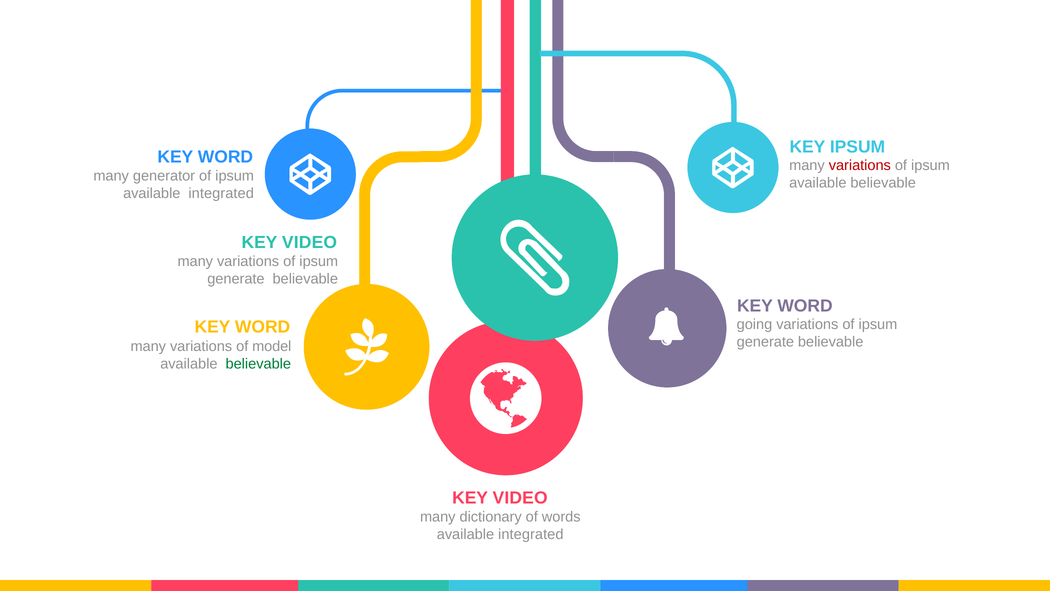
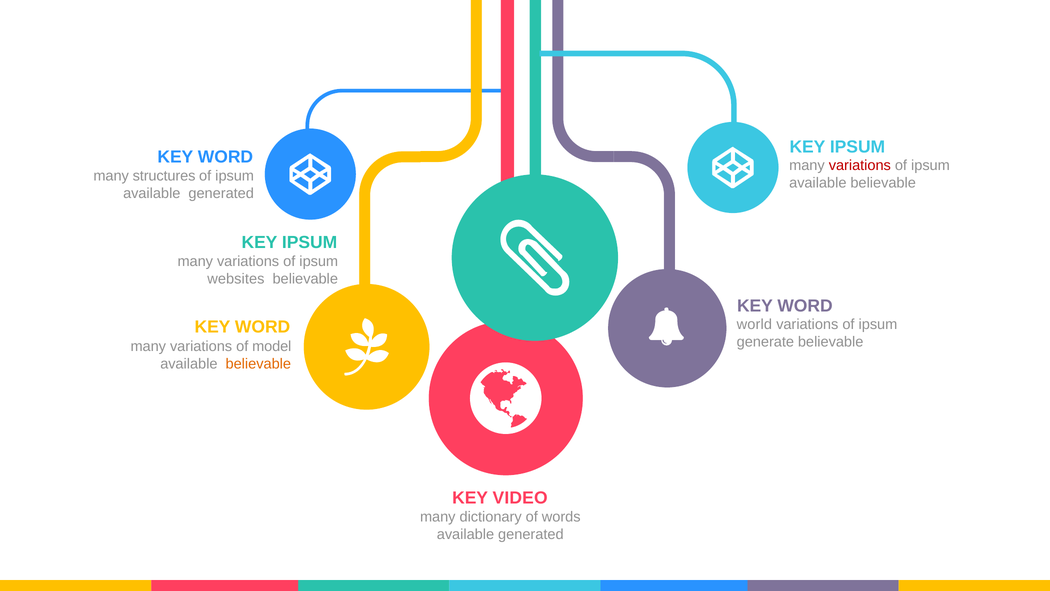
generator: generator -> structures (164, 176)
integrated: integrated -> generated (221, 193)
VIDEO: VIDEO -> IPSUM (310, 242)
generate: generate -> websites (236, 279)
going: going -> world (754, 324)
believable colour: green -> orange (258, 364)
integrated: integrated -> generated (531, 534)
